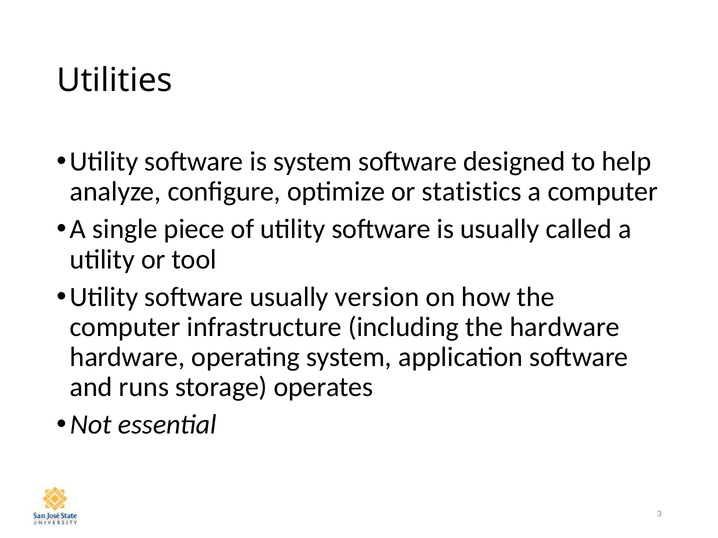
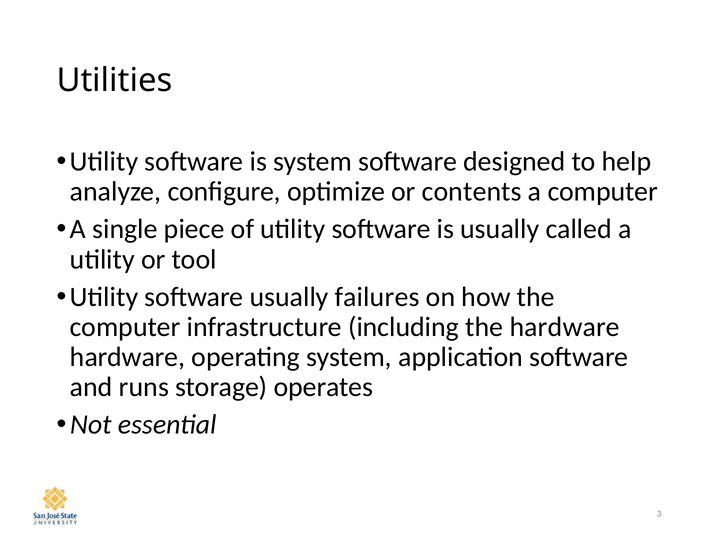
statistics: statistics -> contents (472, 192)
version: version -> failures (377, 297)
